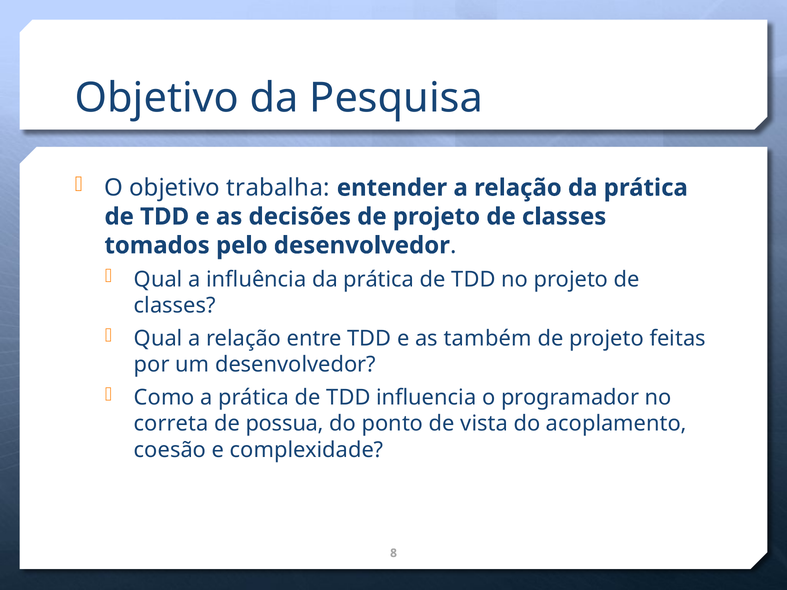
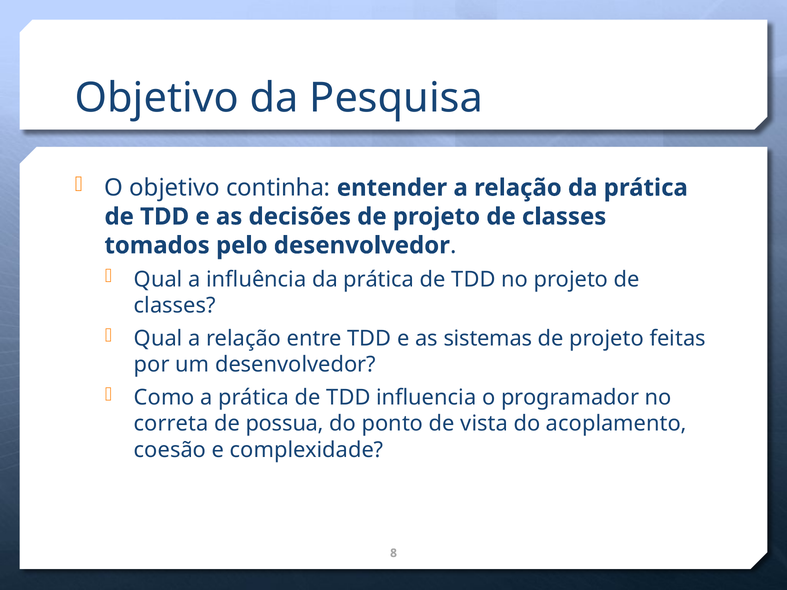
trabalha: trabalha -> continha (278, 188)
também: também -> sistemas (488, 339)
